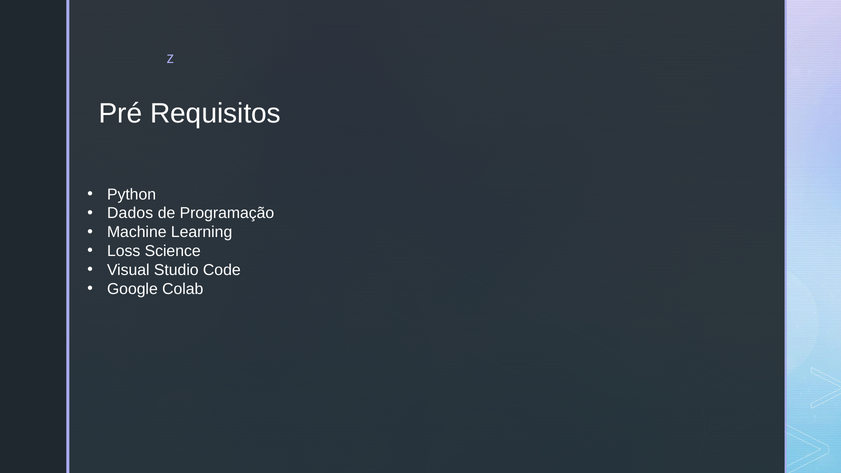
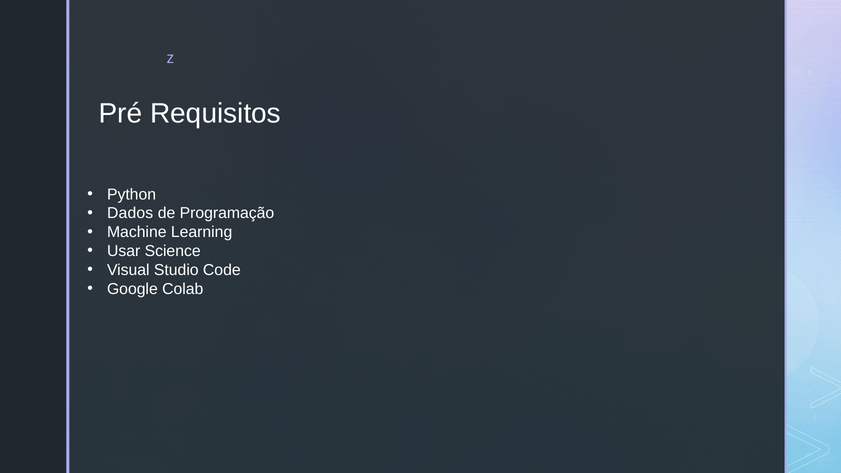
Loss: Loss -> Usar (124, 251)
